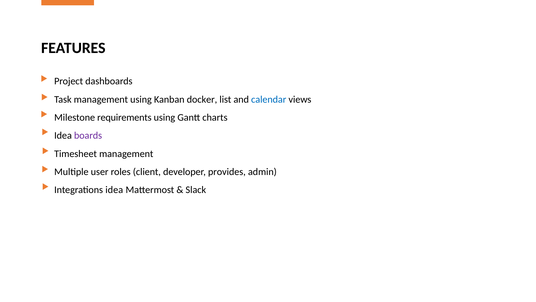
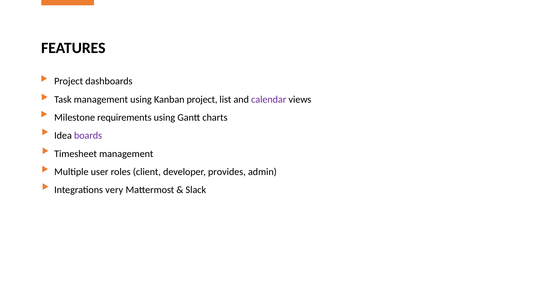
Kanban docker: docker -> project (202, 99)
calendar colour: blue -> purple (269, 99)
Integrations idea: idea -> very (114, 190)
